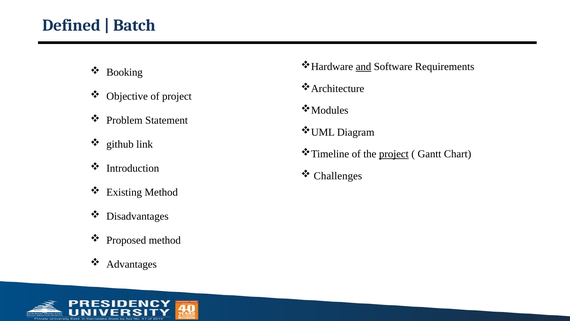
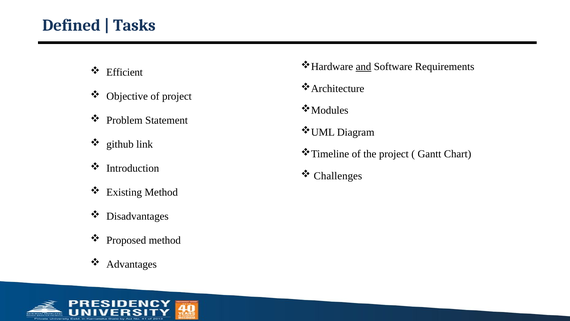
Batch: Batch -> Tasks (134, 25)
Booking: Booking -> Efficient (125, 72)
project underline: present -> none (394, 154)
